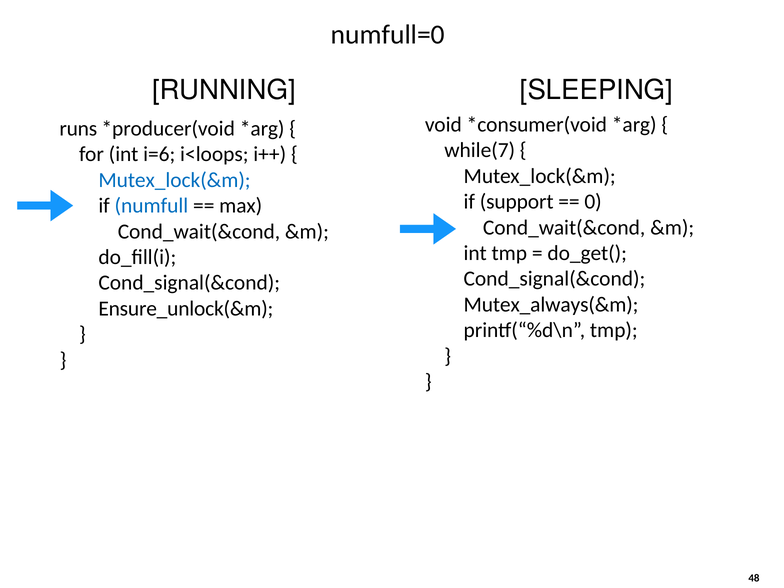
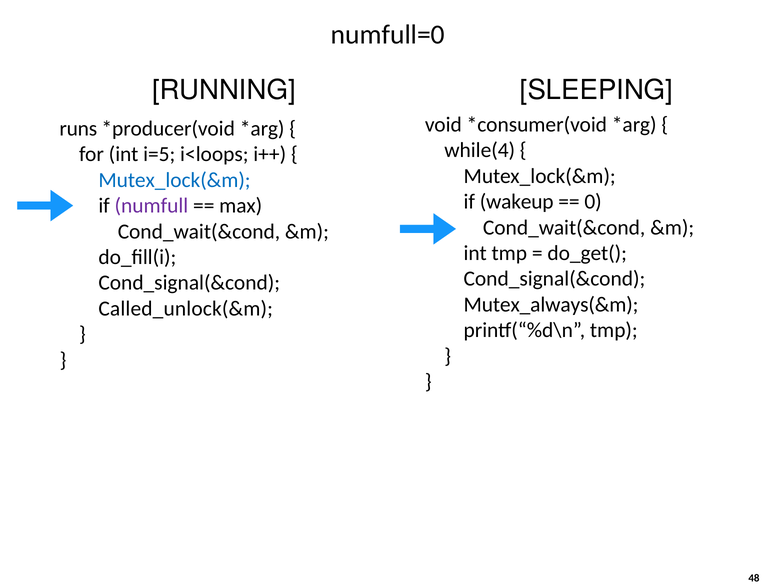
while(7: while(7 -> while(4 (480, 150)
i=6: i=6 -> i=5 (159, 154)
support: support -> wakeup (517, 202)
numfull colour: blue -> purple (151, 206)
Ensure_unlock(&m: Ensure_unlock(&m -> Called_unlock(&m (186, 309)
